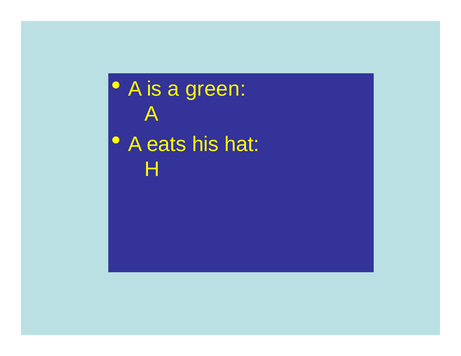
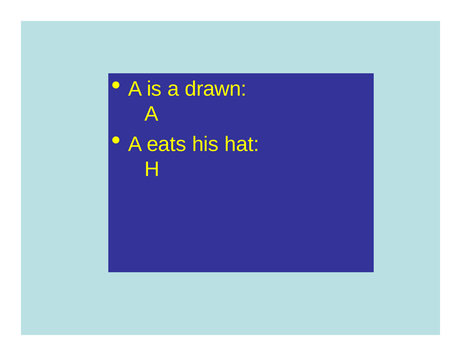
green: green -> drawn (216, 89)
